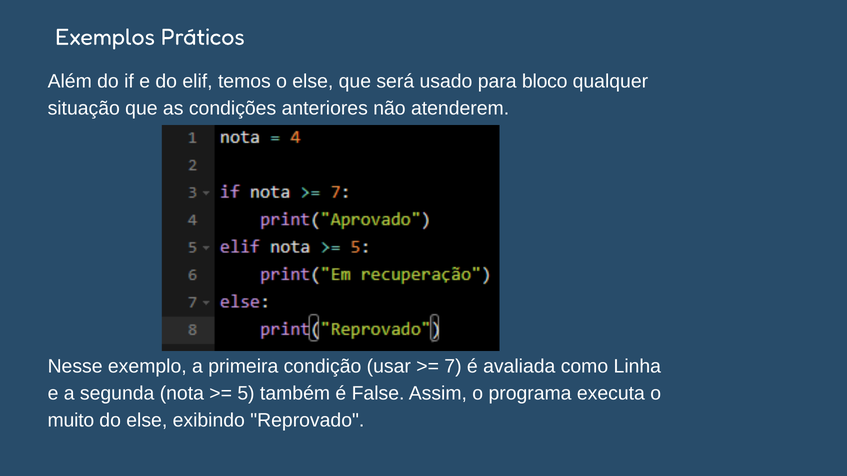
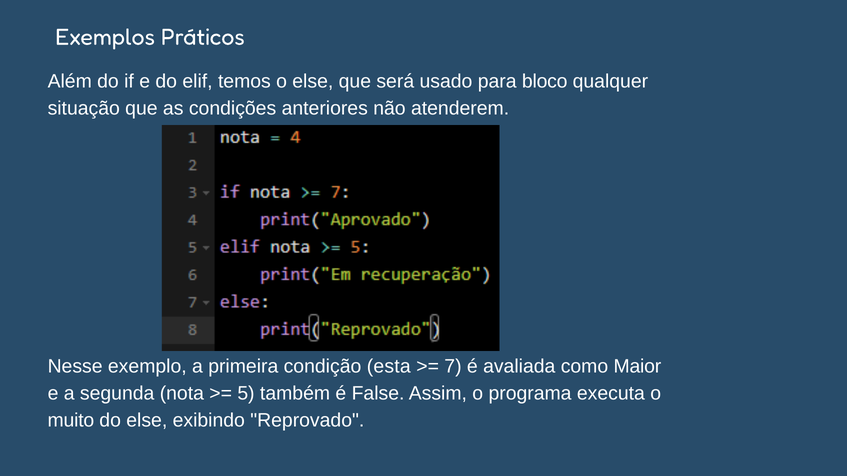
usar: usar -> esta (389, 367)
Linha: Linha -> Maior (637, 367)
